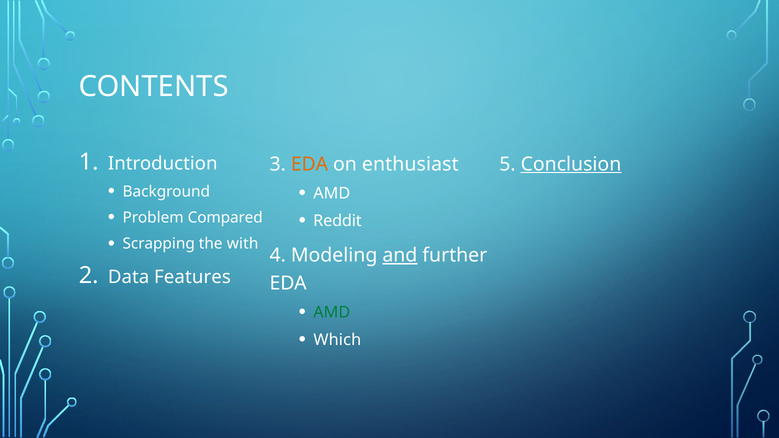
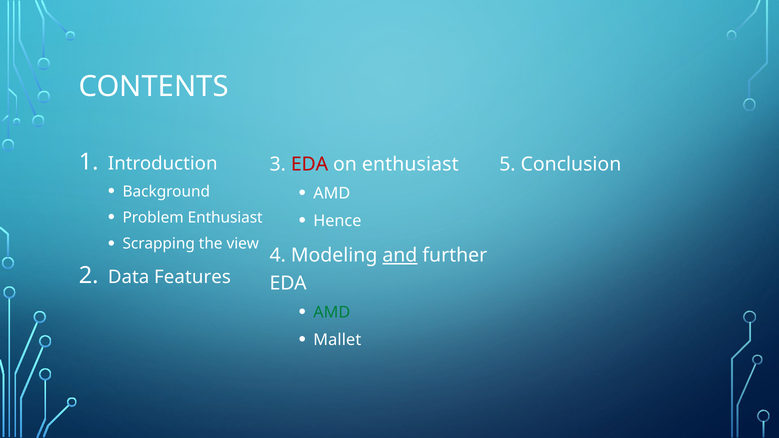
EDA colour: orange -> red (310, 164)
Conclusion underline: present -> none (571, 164)
Problem Compared: Compared -> Enthusiast (225, 218)
Reddit: Reddit -> Hence (337, 221)
with: with -> view (243, 244)
Which: Which -> Mallet (337, 340)
